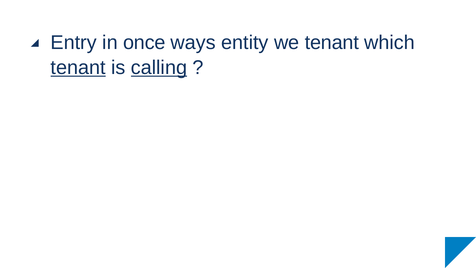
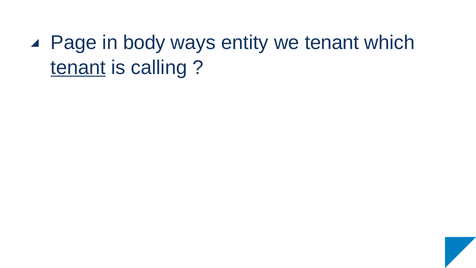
Entry: Entry -> Page (74, 43)
once: once -> body (144, 43)
calling underline: present -> none (159, 68)
